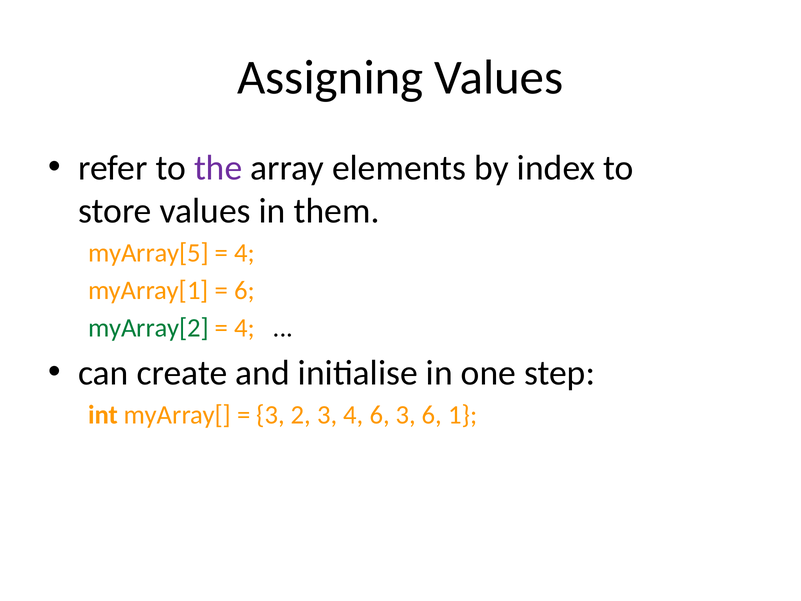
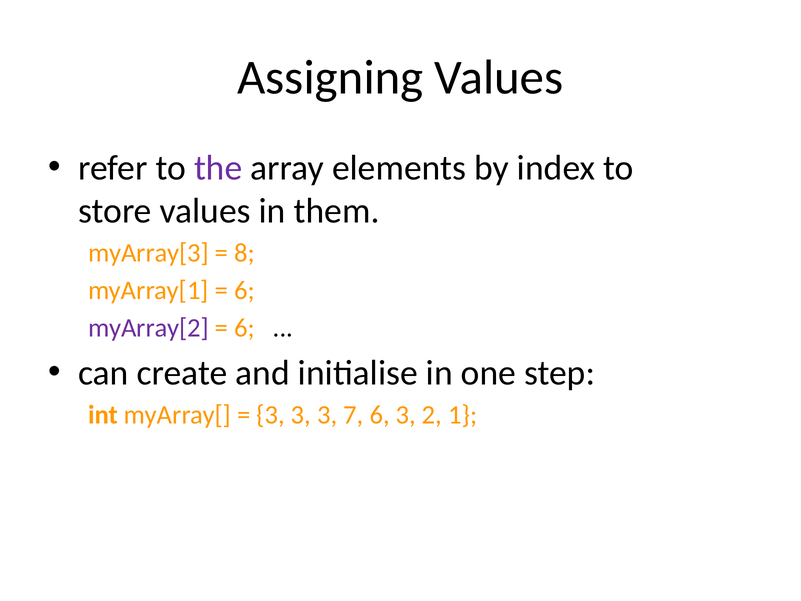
myArray[5: myArray[5 -> myArray[3 (148, 253)
4: 4 -> 8 (244, 253)
myArray[2 colour: green -> purple (148, 328)
4: 4 -> 6 (244, 328)
2: 2 -> 3 (301, 415)
3 4: 4 -> 7 (353, 415)
3 6: 6 -> 2 (432, 415)
